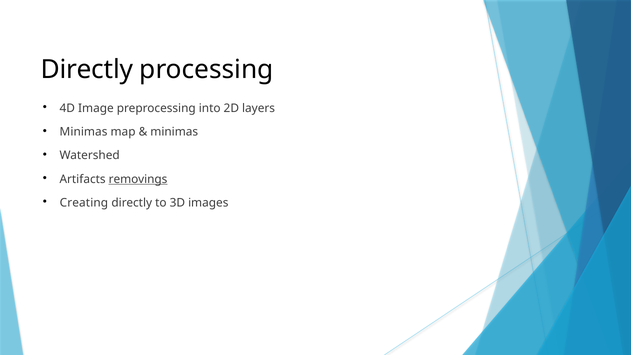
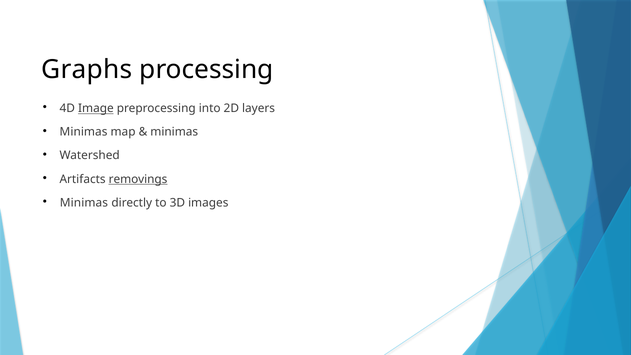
Directly: Directly -> Graphs (87, 70)
Image underline: none -> present (96, 109)
Creating: Creating -> Minimas (84, 203)
